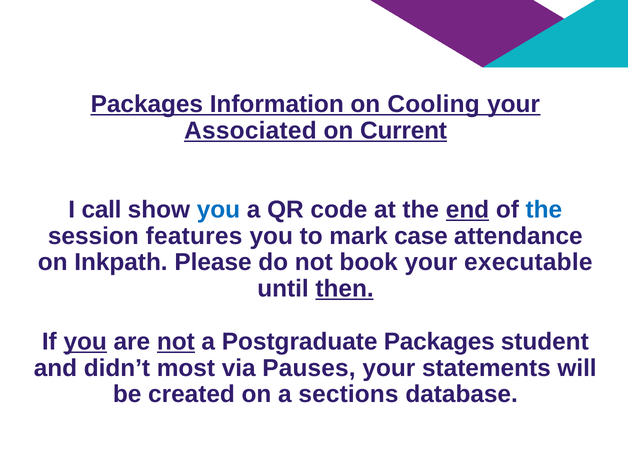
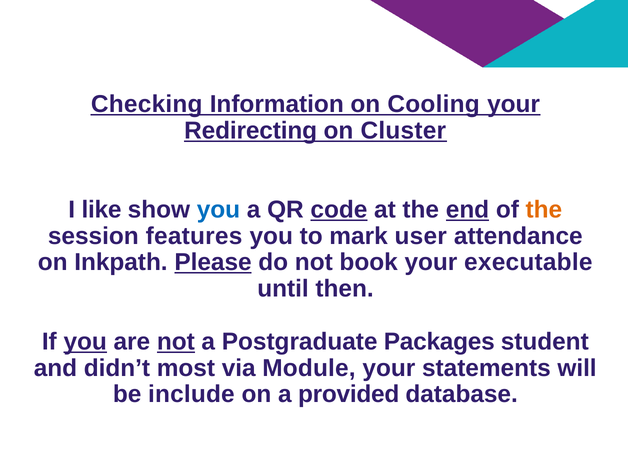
Packages: Packages -> Checking (147, 104)
Associated: Associated -> Redirecting (251, 131)
Current: Current -> Cluster (403, 131)
call: call -> like (102, 210)
code underline: none -> present (339, 210)
the colour: blue -> orange (544, 210)
case: case -> user (421, 236)
Please underline: none -> present (213, 262)
then underline: present -> none (345, 289)
Pauses: Pauses -> Module (309, 368)
created: created -> include (191, 394)
sections: sections -> provided (349, 394)
